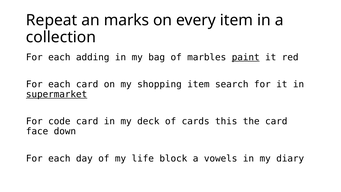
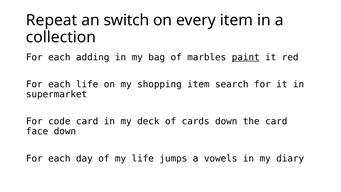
marks: marks -> switch (126, 20)
each card: card -> life (87, 84)
supermarket underline: present -> none (57, 94)
cards this: this -> down (226, 121)
block: block -> jumps (173, 158)
